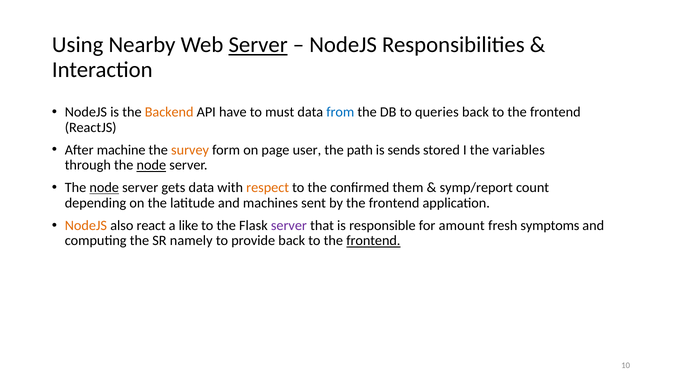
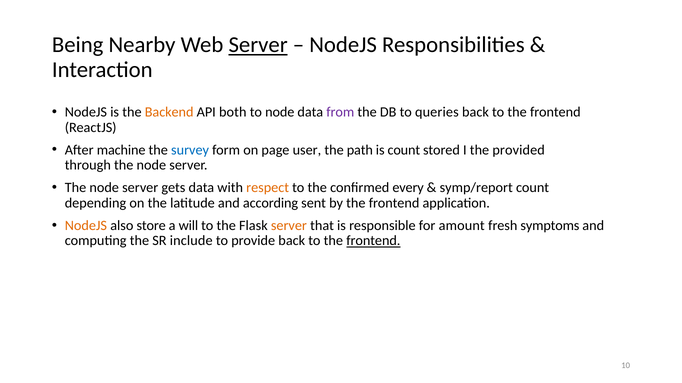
Using: Using -> Being (78, 45)
have: have -> both (233, 112)
to must: must -> node (280, 112)
from colour: blue -> purple (340, 112)
survey colour: orange -> blue (190, 150)
is sends: sends -> count (404, 150)
variables: variables -> provided (519, 150)
node underline: present -> none (151, 165)
node underline: present -> none (104, 188)
them: them -> every (408, 188)
machines: machines -> according (271, 203)
react: react -> store (151, 226)
like: like -> will (188, 226)
server colour: purple -> orange (289, 226)
namely: namely -> include (191, 241)
